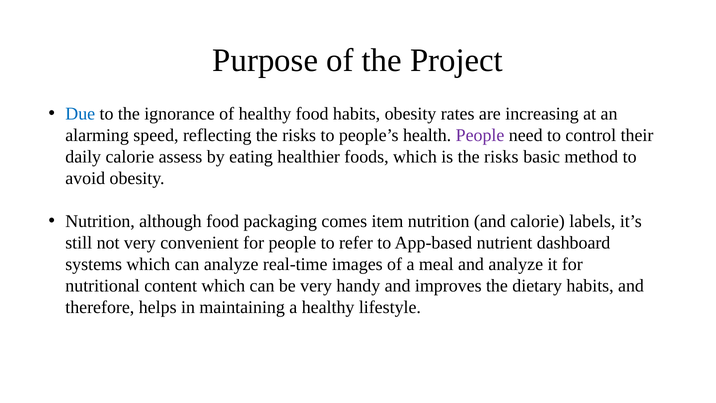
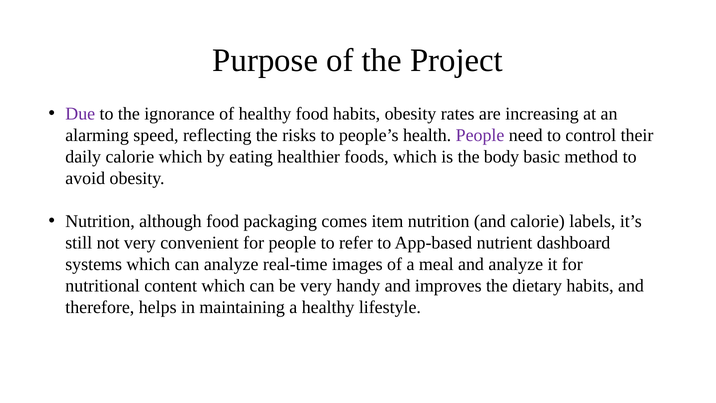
Due colour: blue -> purple (80, 114)
calorie assess: assess -> which (180, 157)
is the risks: risks -> body (501, 157)
